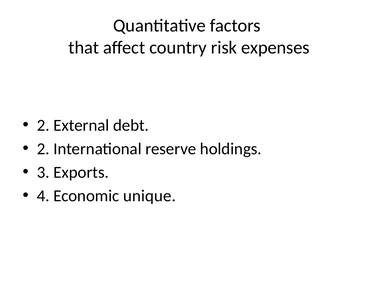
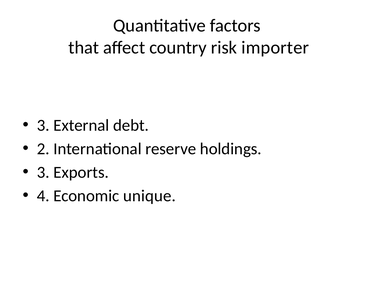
expenses: expenses -> importer (275, 48)
2: 2 -> 3 (43, 126)
